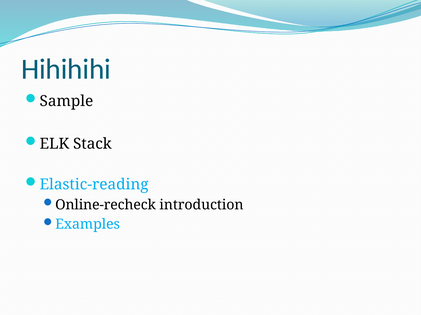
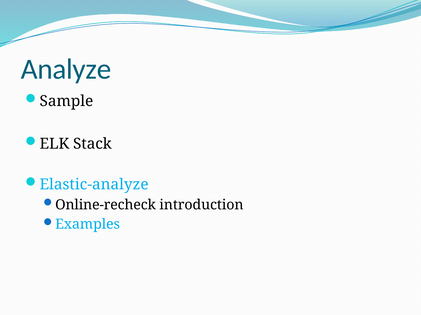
Hihihihi: Hihihihi -> Analyze (66, 70)
Elastic-reading: Elastic-reading -> Elastic-analyze (94, 185)
